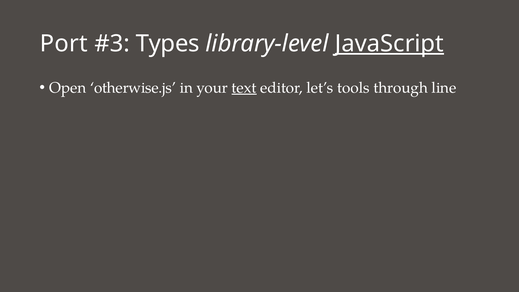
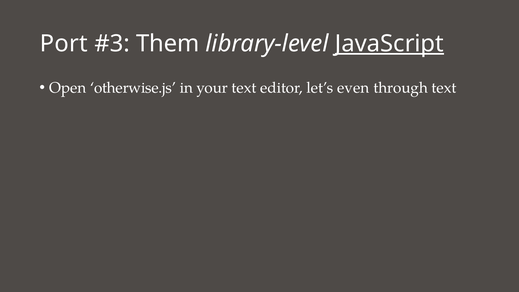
Types: Types -> Them (168, 44)
text underline: present -> none (244, 88)
tools: tools -> even (353, 88)
through line: line -> text (444, 88)
